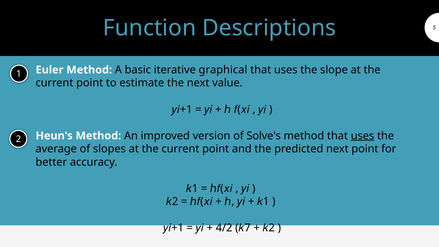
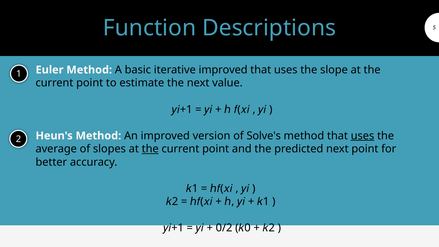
iterative graphical: graphical -> improved (223, 70)
the underline: none -> present (150, 149)
4/2: 4/2 -> 0/2 (224, 228)
7: 7 -> 0 (248, 228)
